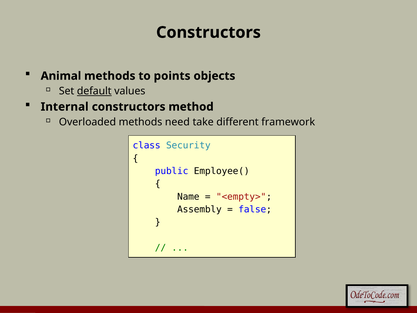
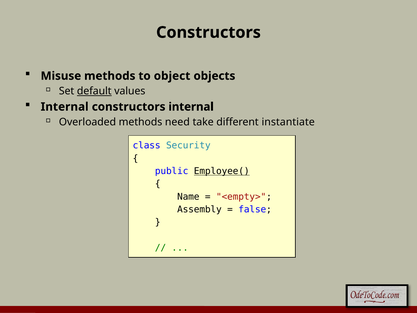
Animal: Animal -> Misuse (61, 76)
points: points -> object (172, 76)
constructors method: method -> internal (191, 107)
framework: framework -> instantiate (288, 122)
Employee( underline: none -> present (222, 171)
